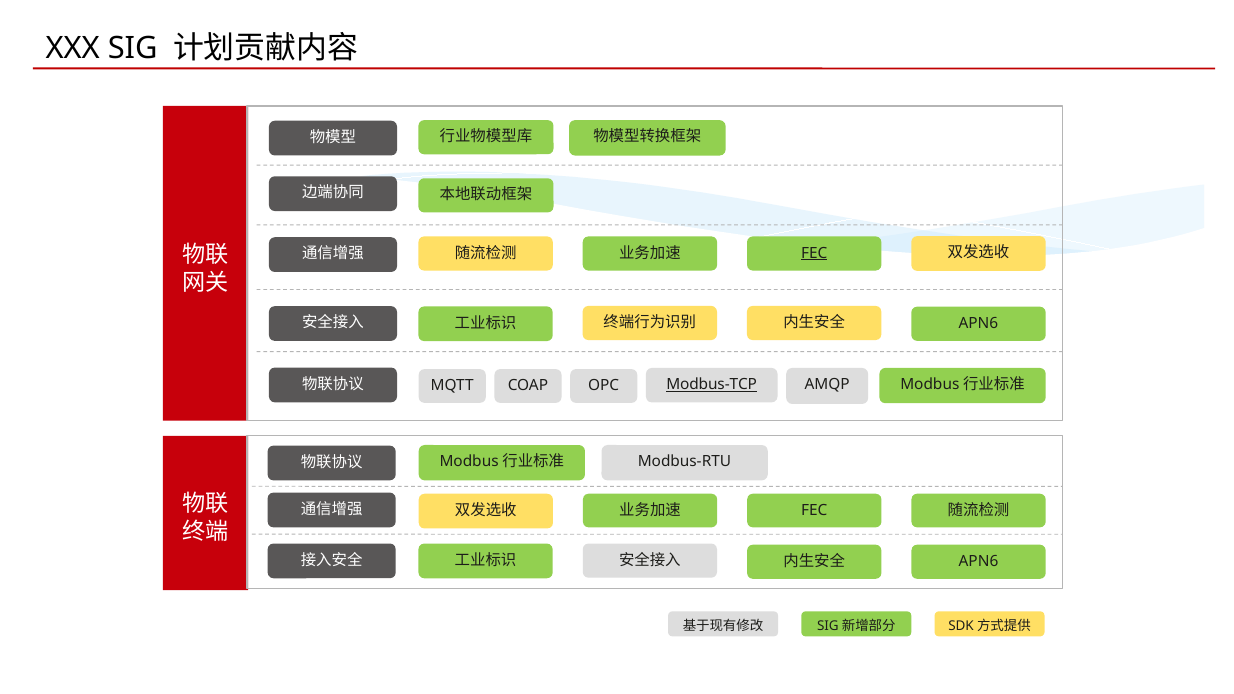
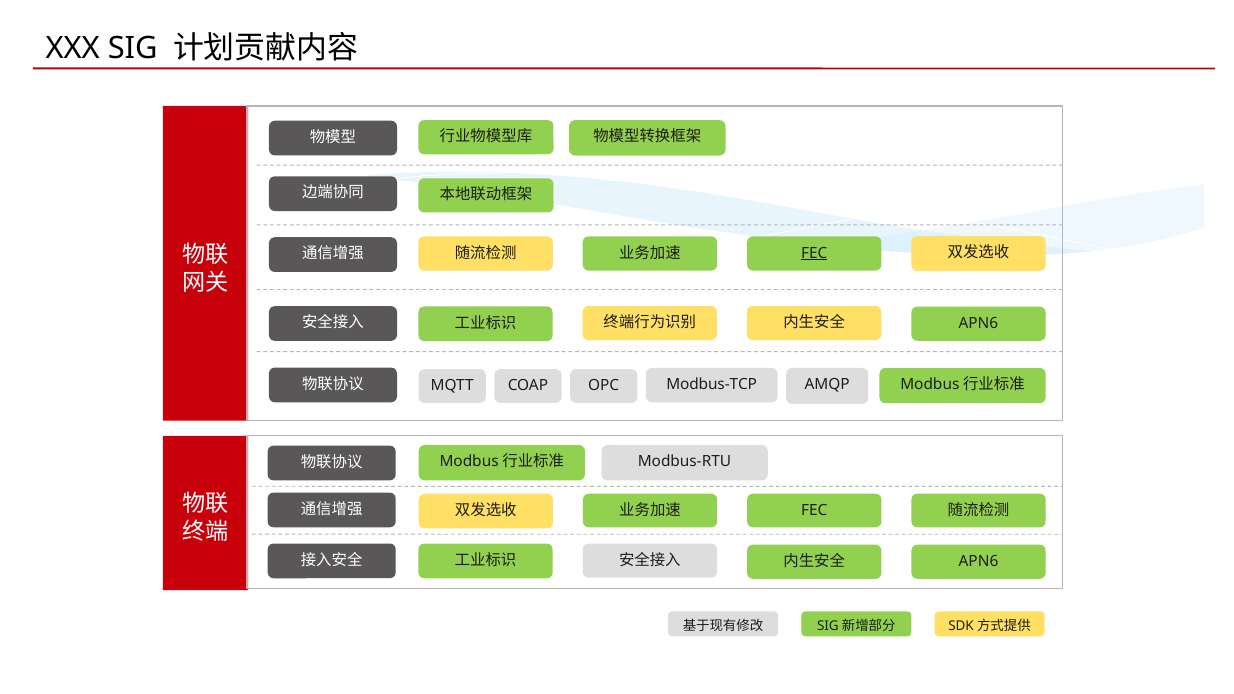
Modbus-TCP underline: present -> none (712, 385)
